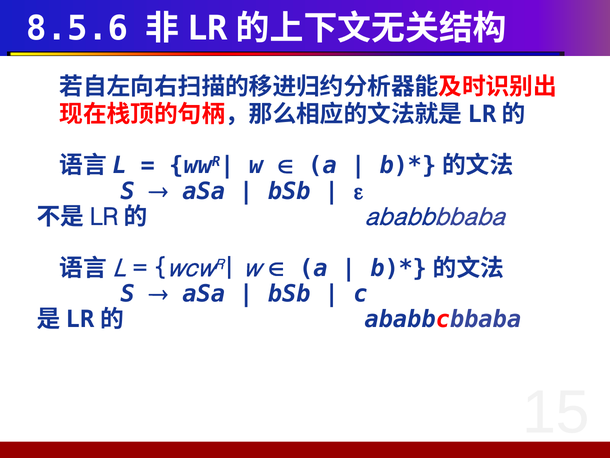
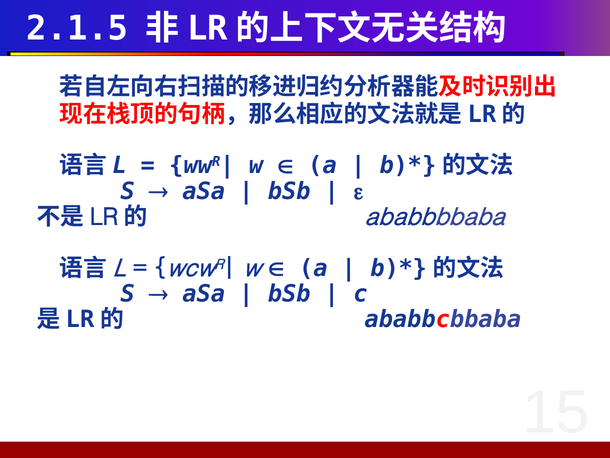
8.5.6: 8.5.6 -> 2.1.5 (77, 29)
